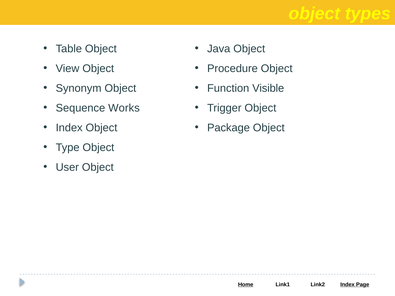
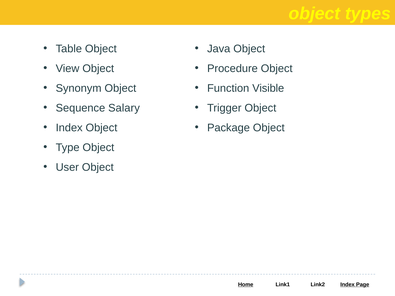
Works: Works -> Salary (124, 108)
